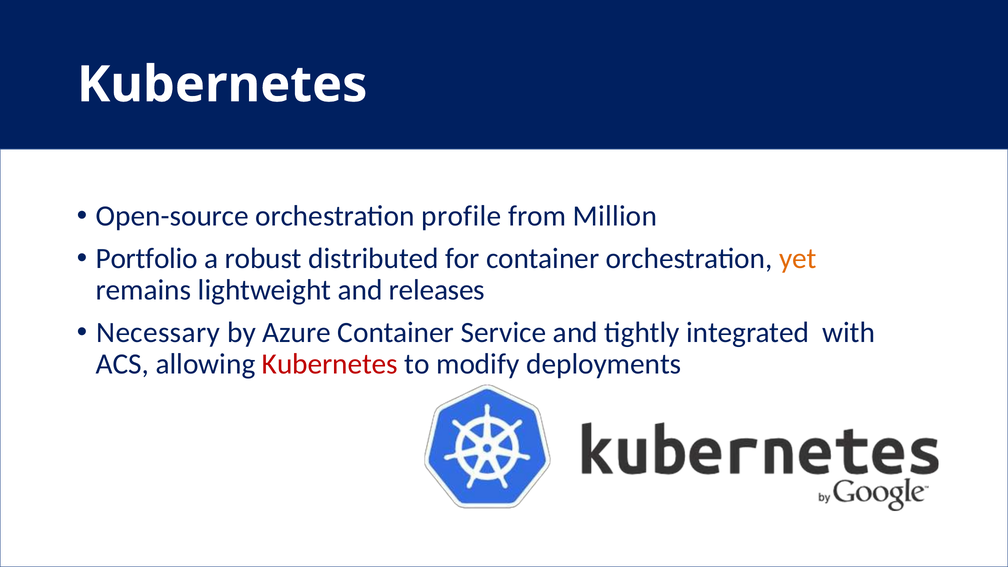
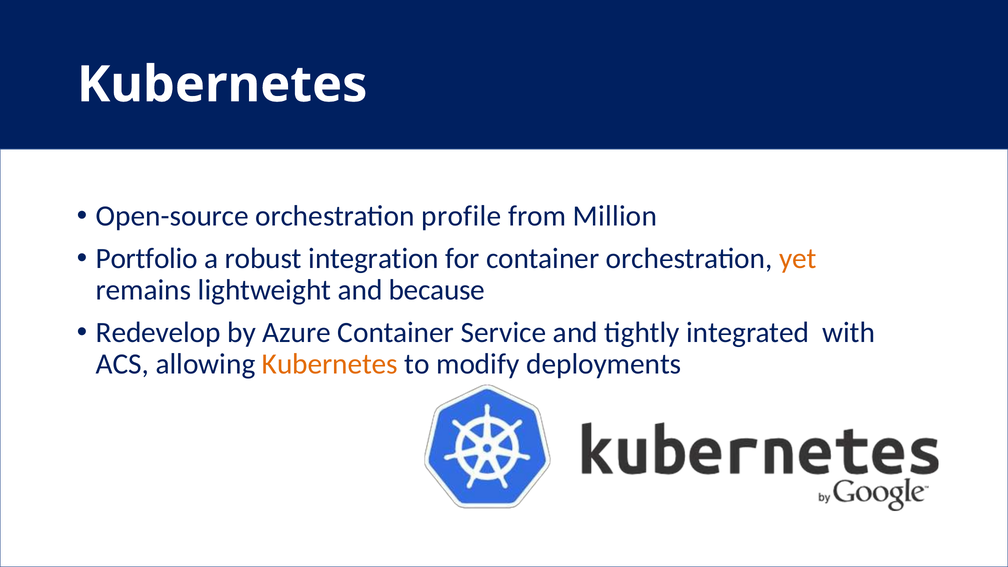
distributed: distributed -> integration (374, 258)
releases: releases -> because (437, 290)
Necessary: Necessary -> Redevelop (158, 333)
Kubernetes colour: red -> orange (330, 364)
